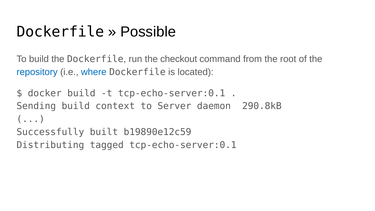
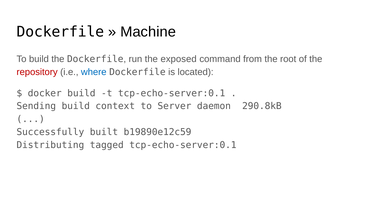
Possible: Possible -> Machine (148, 32)
checkout: checkout -> exposed (179, 59)
repository colour: blue -> red (37, 72)
